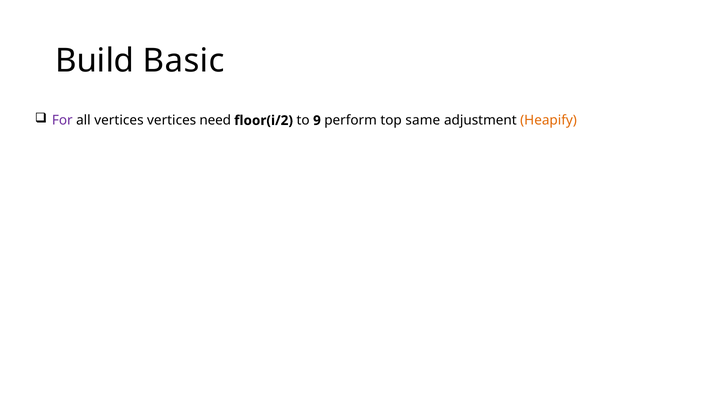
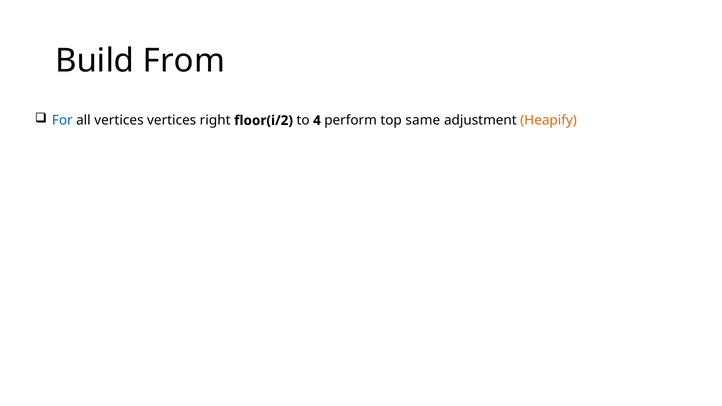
Basic: Basic -> From (184, 61)
For colour: purple -> blue (62, 121)
need: need -> right (215, 121)
9: 9 -> 4 (317, 121)
